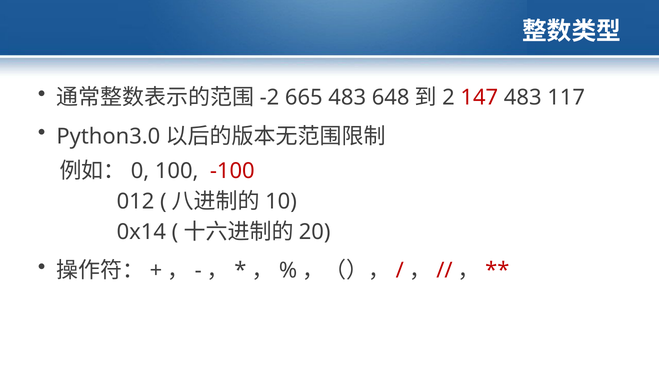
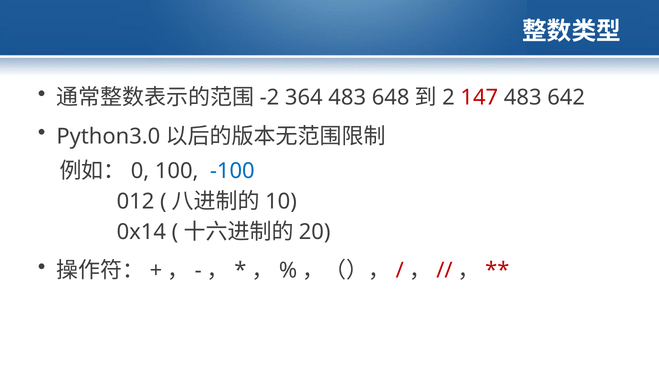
665: 665 -> 364 (304, 97)
117: 117 -> 642 (566, 97)
-100 colour: red -> blue (232, 171)
